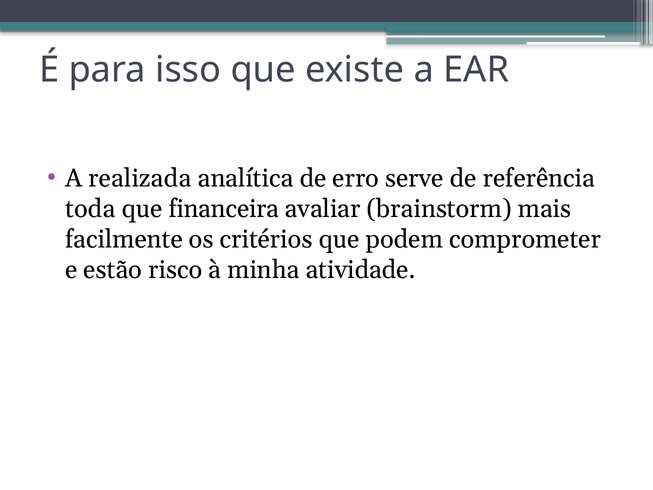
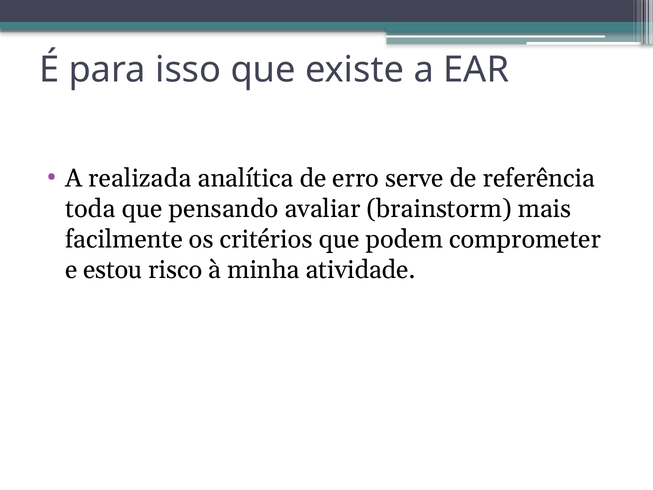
financeira: financeira -> pensando (224, 209)
estão: estão -> estou (113, 270)
